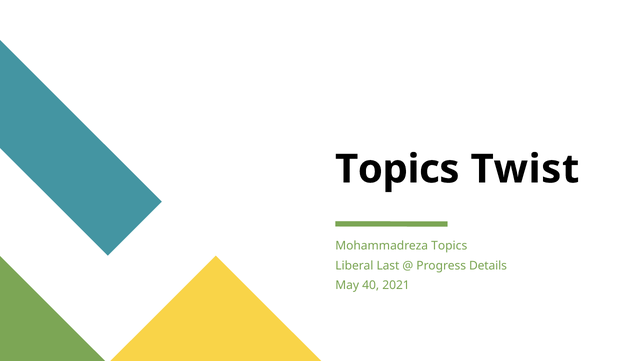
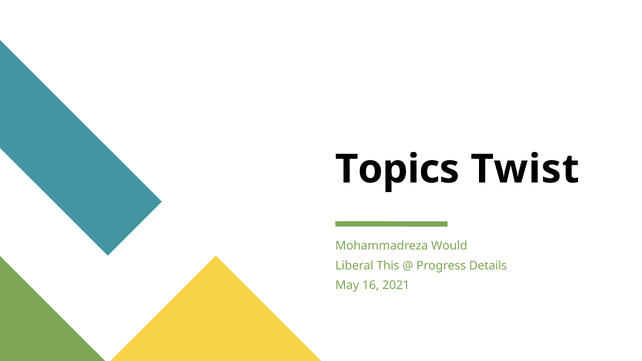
Mohammadreza Topics: Topics -> Would (449, 246)
Last: Last -> This (388, 266)
40: 40 -> 16 (371, 285)
